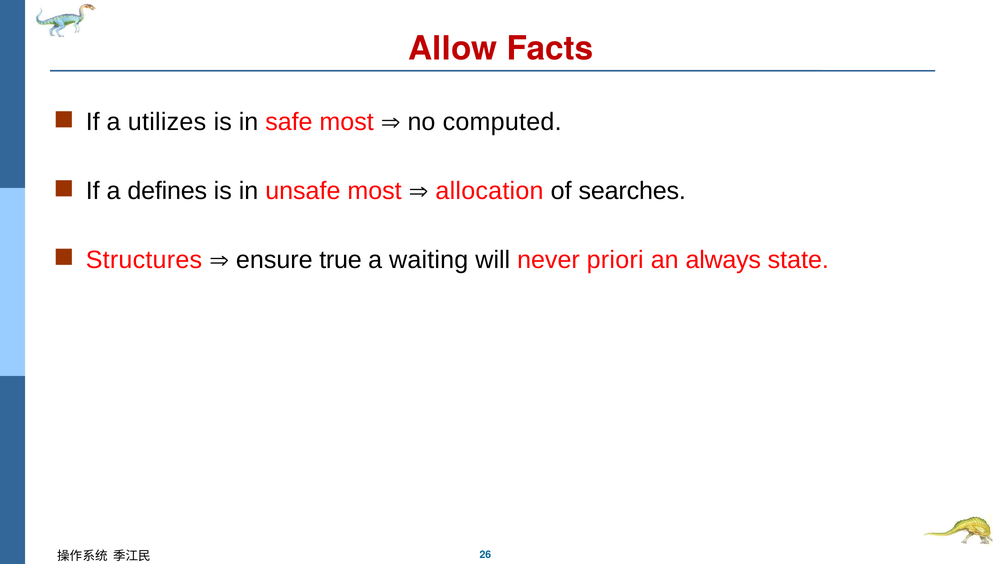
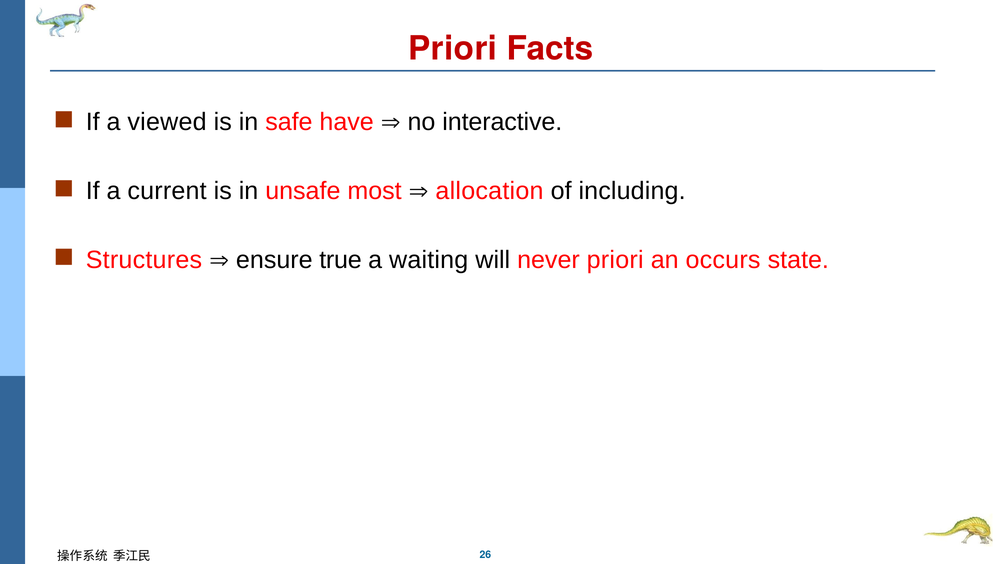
Allow: Allow -> Priori (453, 49)
utilizes: utilizes -> viewed (167, 122)
safe most: most -> have (347, 122)
computed: computed -> interactive (502, 122)
defines: defines -> current (167, 191)
searches: searches -> including (632, 191)
always: always -> occurs (723, 260)
